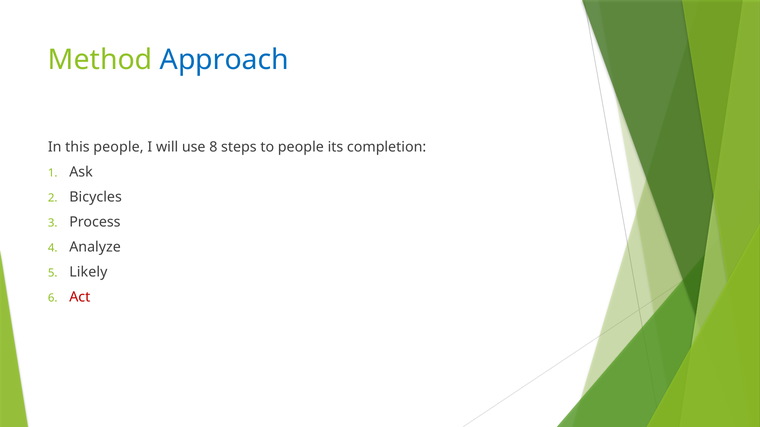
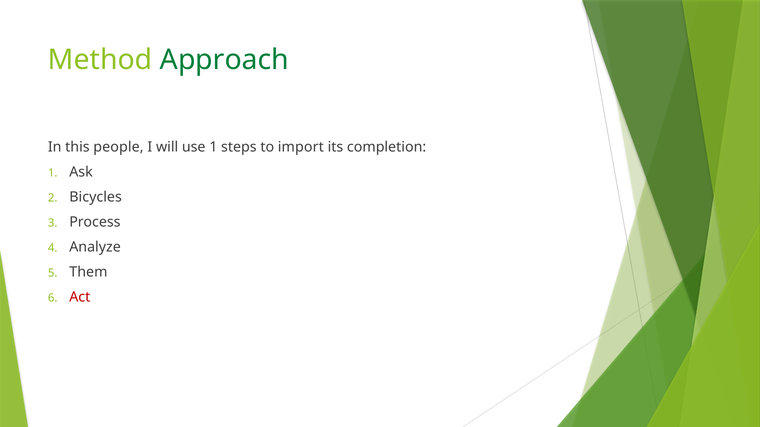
Approach colour: blue -> green (224, 60)
use 8: 8 -> 1 (213, 147)
to people: people -> import (301, 147)
Likely: Likely -> Them (88, 272)
